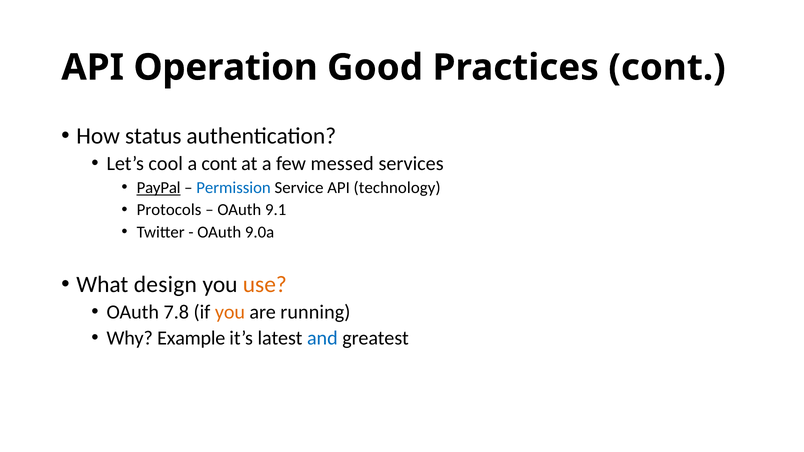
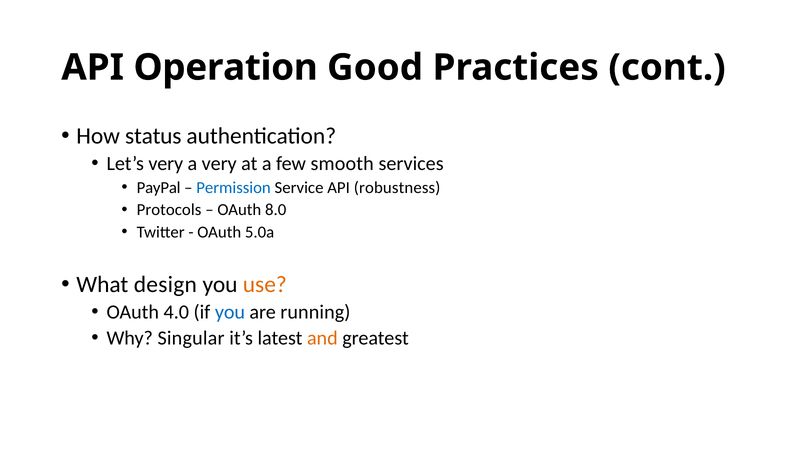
Let’s cool: cool -> very (166, 164)
a cont: cont -> very (219, 164)
messed: messed -> smooth (342, 164)
PayPal underline: present -> none (159, 188)
technology: technology -> robustness (397, 188)
9.1: 9.1 -> 8.0 (276, 210)
9.0a: 9.0a -> 5.0a (260, 232)
7.8: 7.8 -> 4.0 (176, 312)
you colour: orange -> blue (230, 312)
Example: Example -> Singular (191, 338)
and colour: blue -> orange (322, 338)
